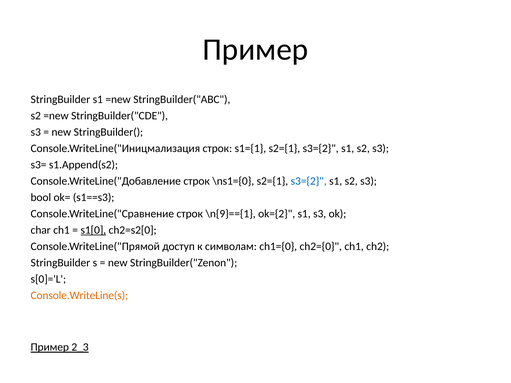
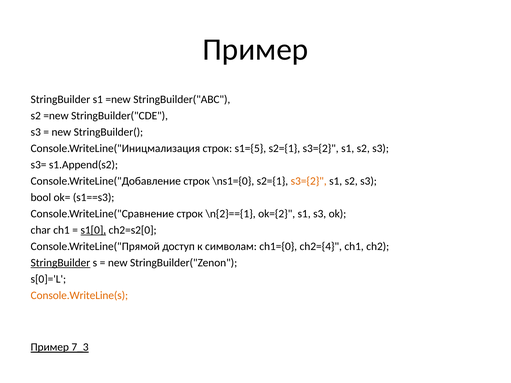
s1={1: s1={1 -> s1={5 (250, 149)
s3={2 colour: blue -> orange (309, 181)
\n{9}=={1: \n{9}=={1 -> \n{2}=={1 (231, 214)
ch2={0: ch2={0 -> ch2={4 (321, 247)
StringBuilder underline: none -> present (60, 263)
2_3: 2_3 -> 7_3 (80, 347)
